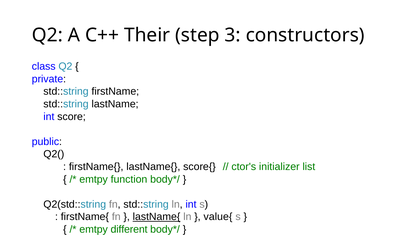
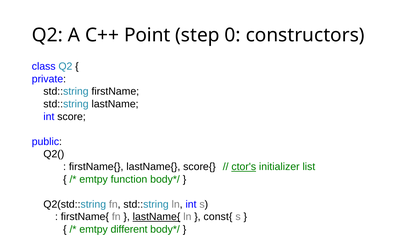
Their: Their -> Point (147, 35)
3: 3 -> 0 (233, 35)
ctor's underline: none -> present (244, 167)
value{: value{ -> const{ (218, 217)
